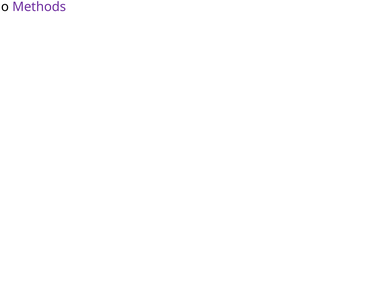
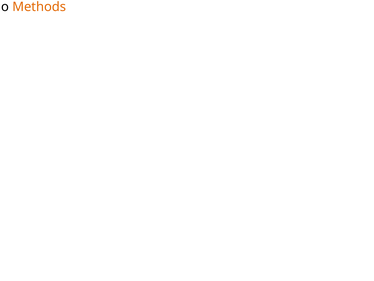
Methods colour: purple -> orange (39, 7)
